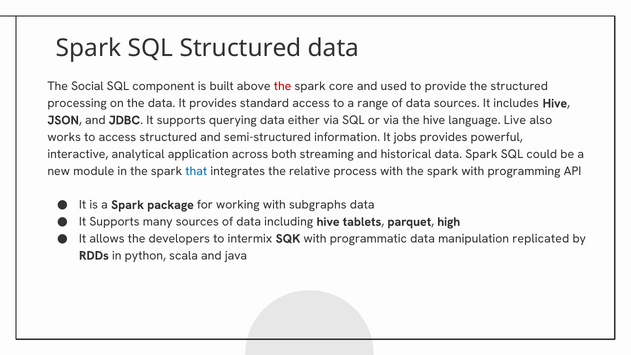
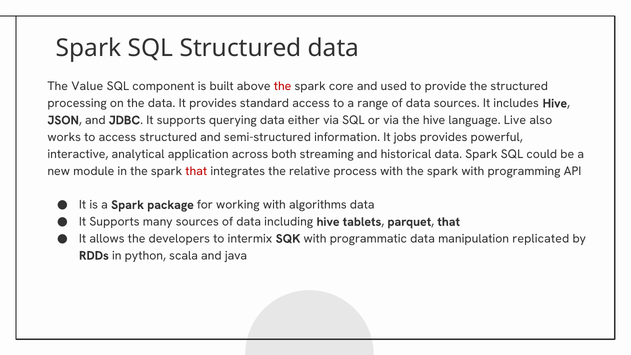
Social: Social -> Value (87, 86)
that colour: blue -> red (196, 171)
subgraphs: subgraphs -> algorithms (318, 205)
parquet high: high -> that (449, 222)
